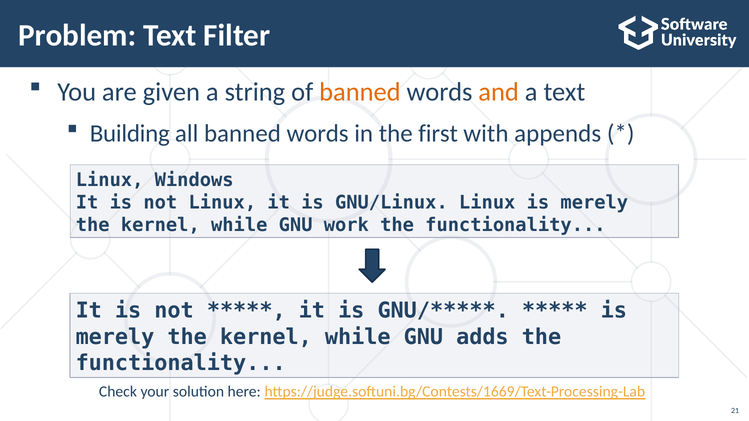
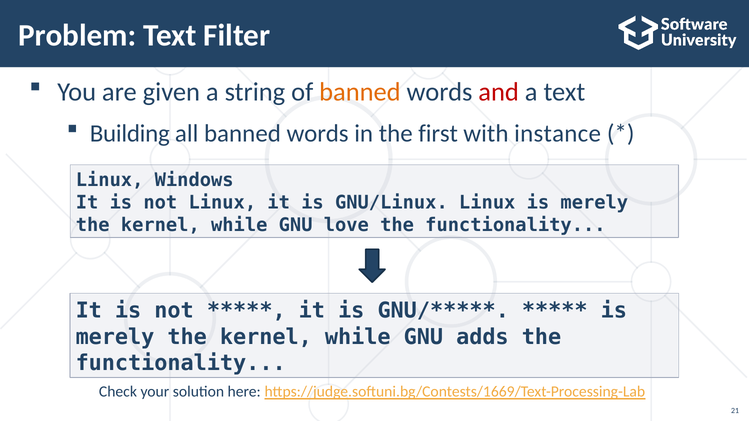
and colour: orange -> red (499, 92)
appends: appends -> instance (558, 134)
work: work -> love (346, 225)
